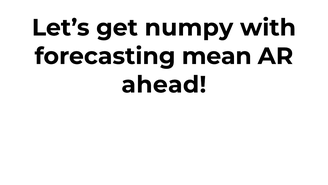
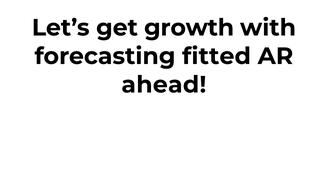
numpy: numpy -> growth (189, 28)
mean: mean -> fitted (217, 56)
